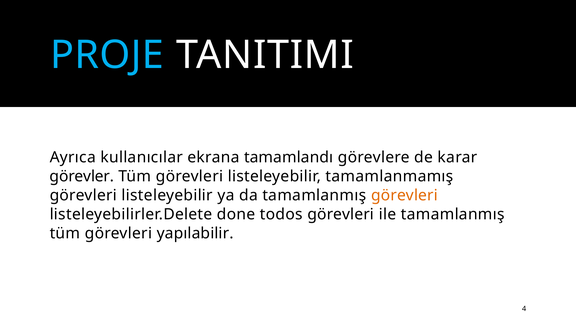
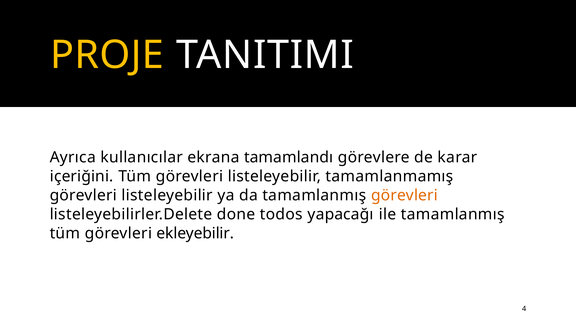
PROJE colour: light blue -> yellow (107, 55)
görevler: görevler -> içeriğini (82, 176)
todos görevleri: görevleri -> yapacağı (341, 214)
yapılabilir: yapılabilir -> ekleyebilir (195, 233)
